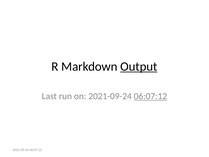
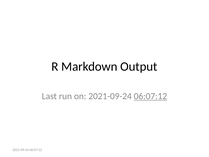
Output underline: present -> none (139, 66)
